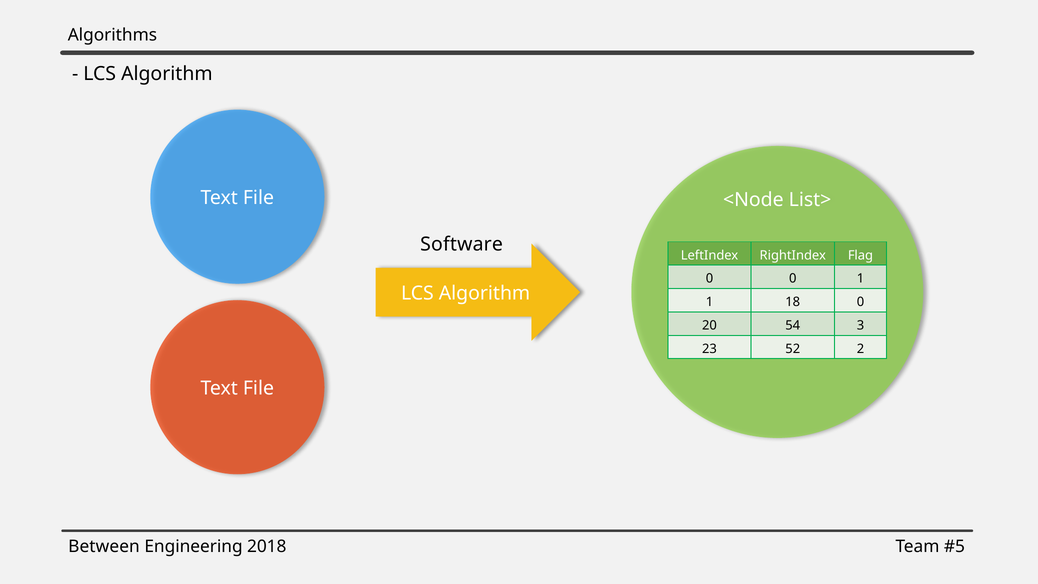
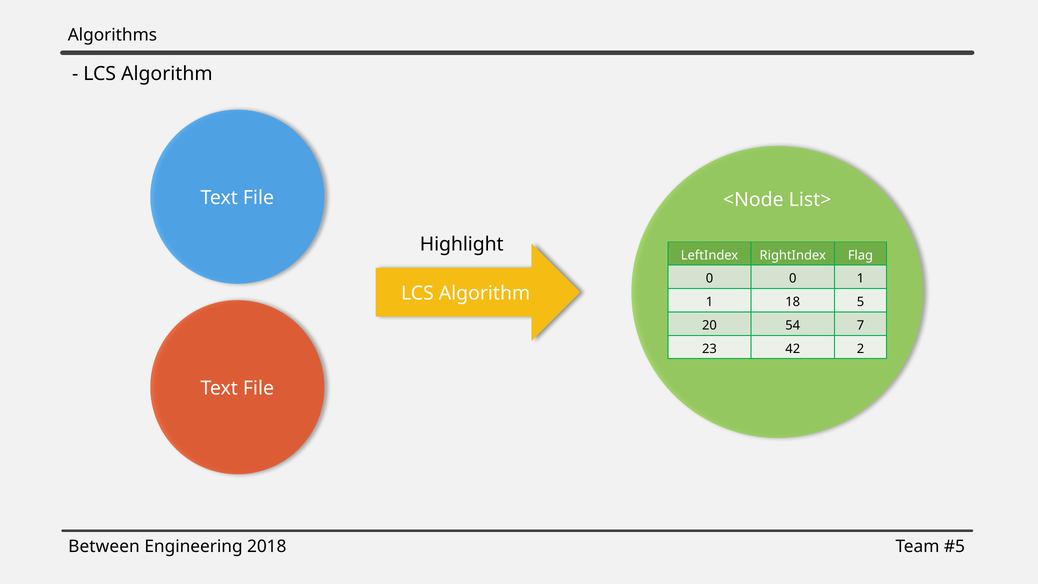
Software: Software -> Highlight (462, 244)
18 0: 0 -> 5 (861, 302)
3: 3 -> 7 (861, 325)
52: 52 -> 42 (793, 349)
